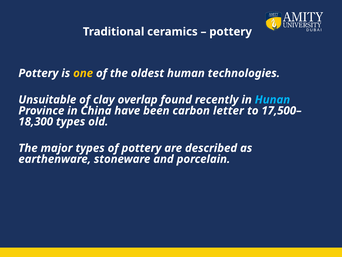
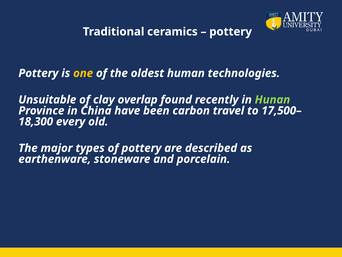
Hunan colour: light blue -> light green (272, 100)
letter: letter -> travel (229, 110)
types: types -> every (71, 121)
